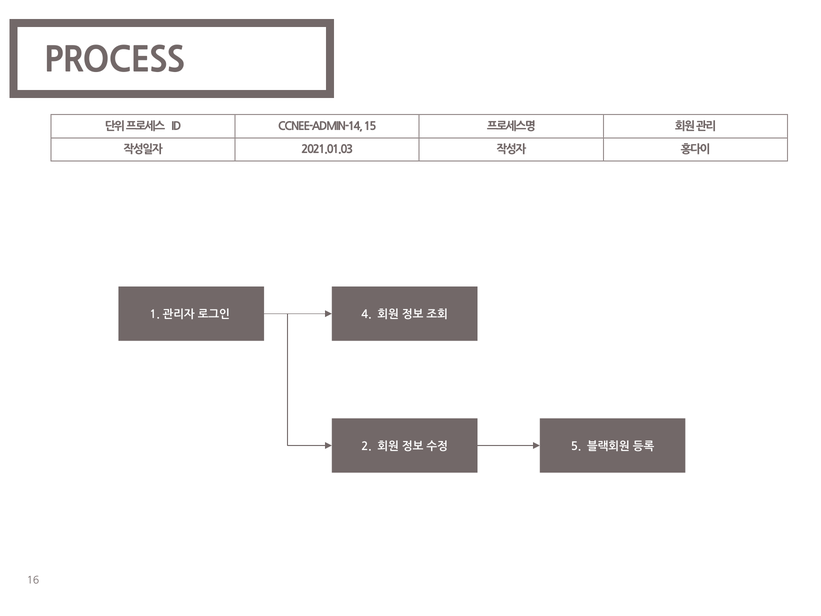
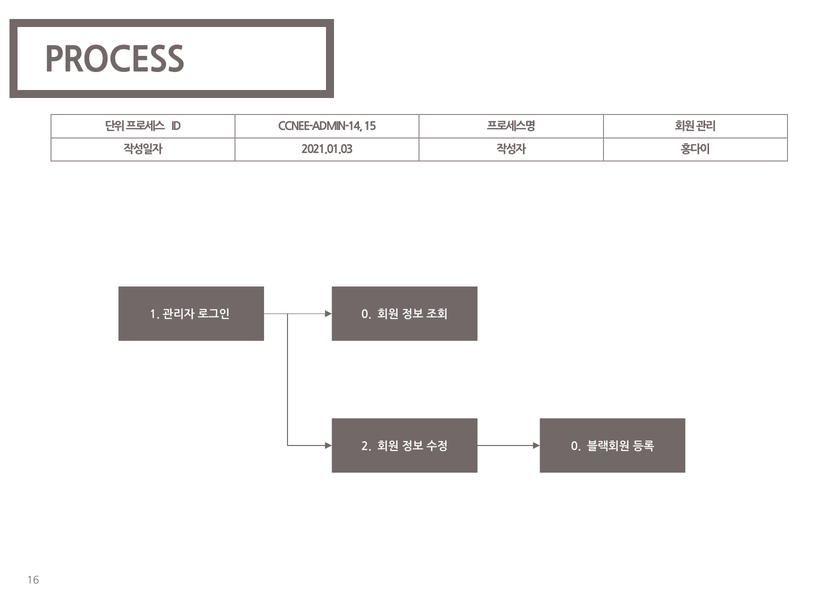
4: 4 -> 0 (367, 314)
5: 5 -> 0 (576, 446)
